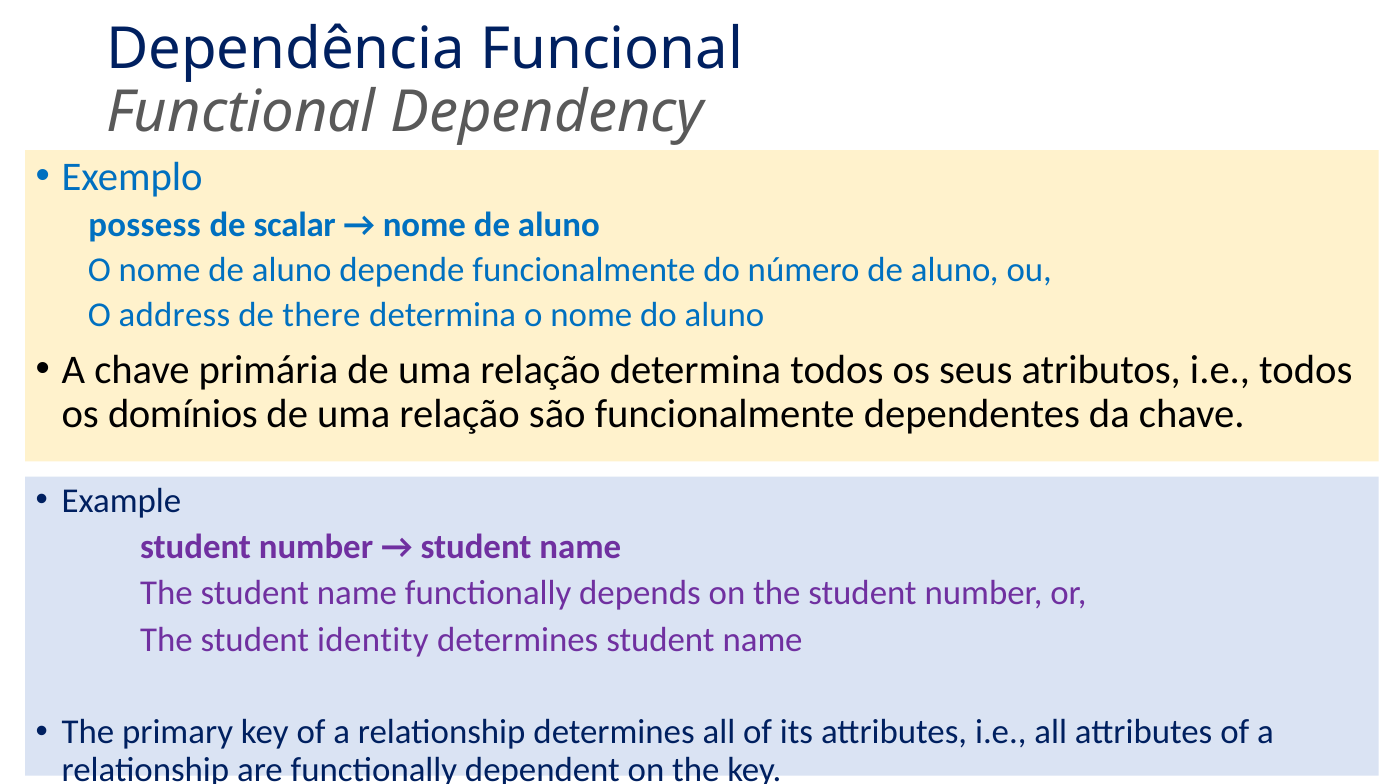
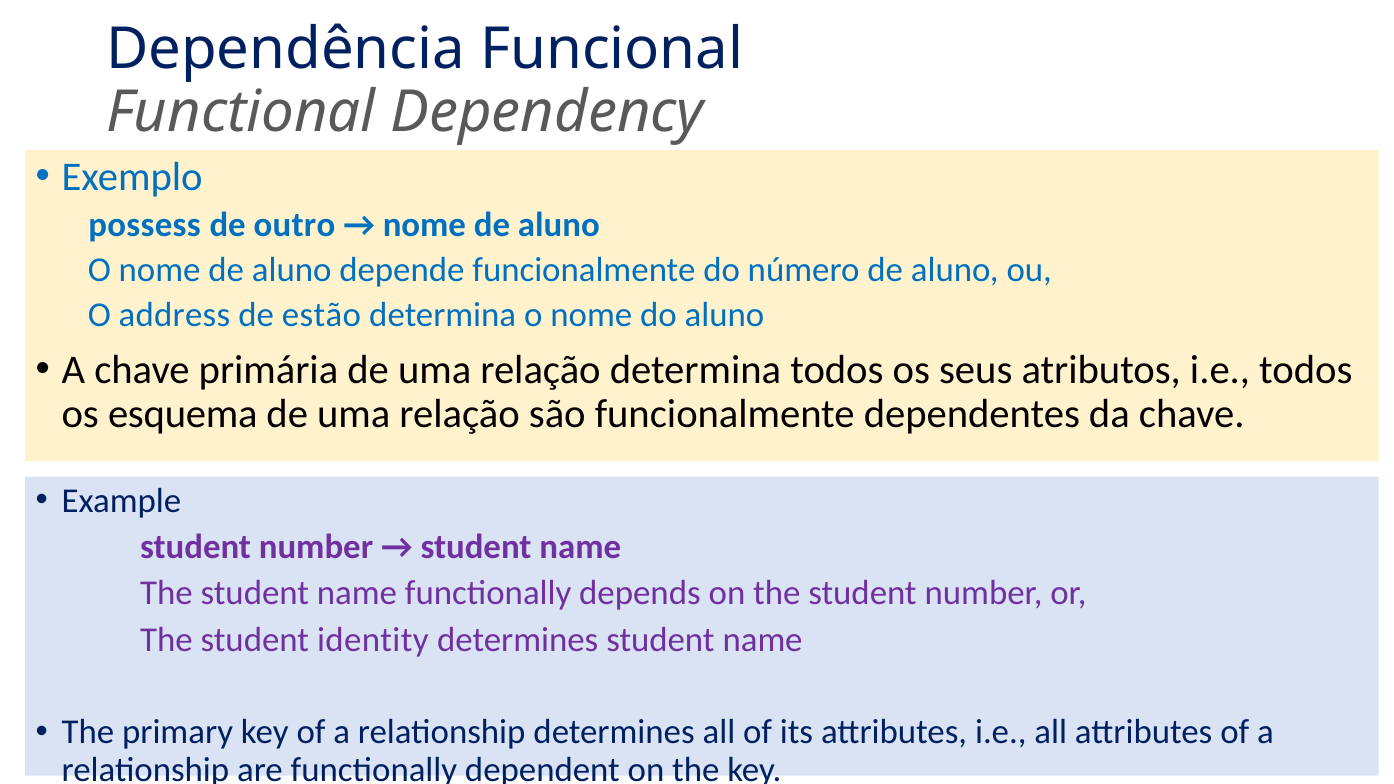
scalar: scalar -> outro (294, 225)
there: there -> estão (321, 315)
domínios: domínios -> esquema (183, 414)
